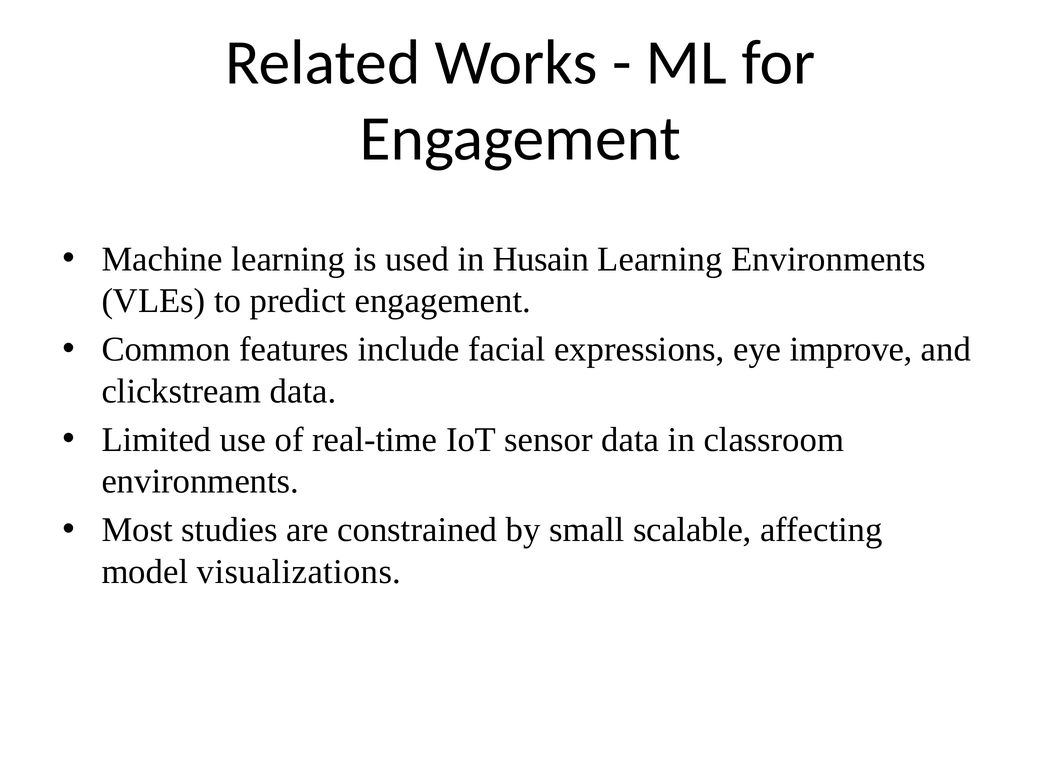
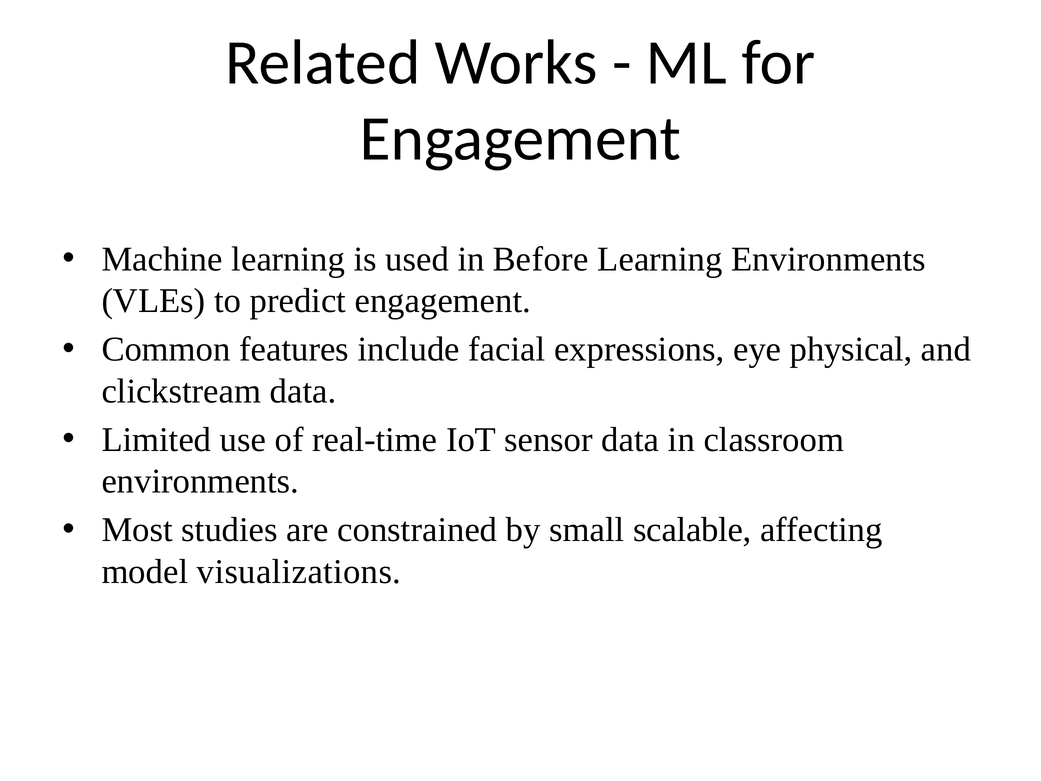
Husain: Husain -> Before (541, 259)
improve: improve -> physical (851, 349)
